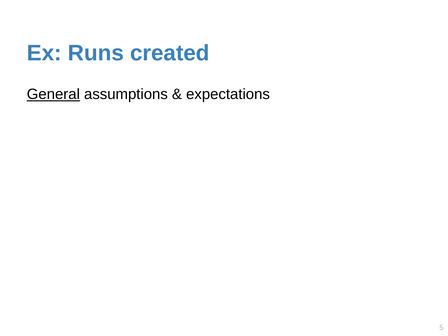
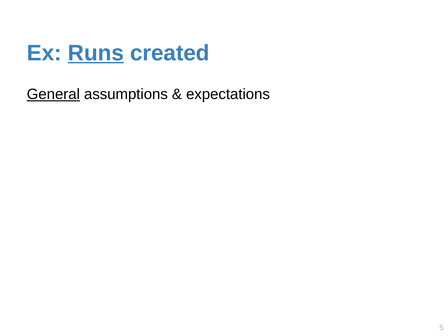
Runs underline: none -> present (96, 53)
